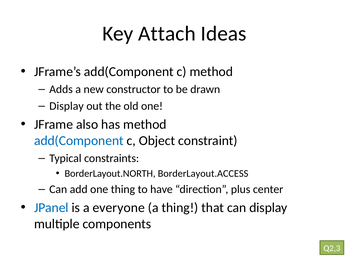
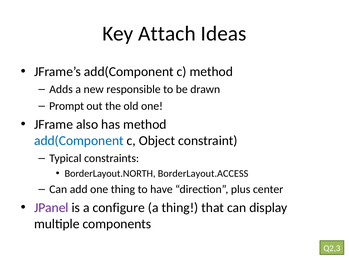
constructor: constructor -> responsible (134, 90)
Display: Display -> Prompt (67, 106)
JPanel colour: blue -> purple (51, 208)
everyone: everyone -> configure (119, 208)
